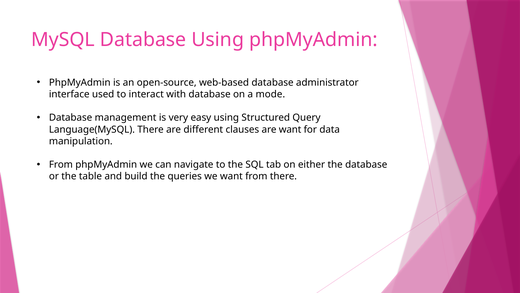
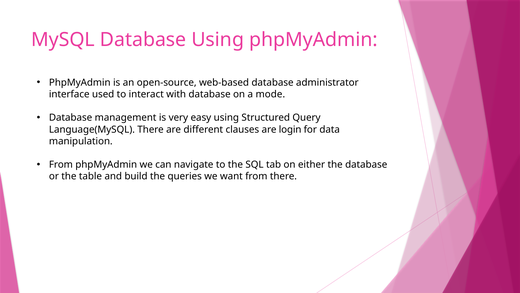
are want: want -> login (290, 129)
